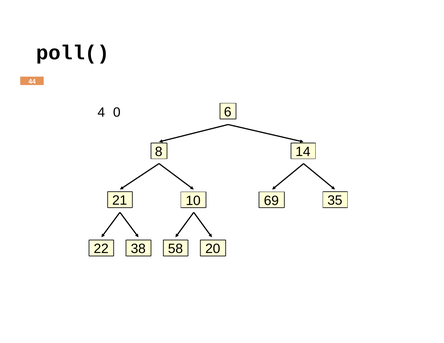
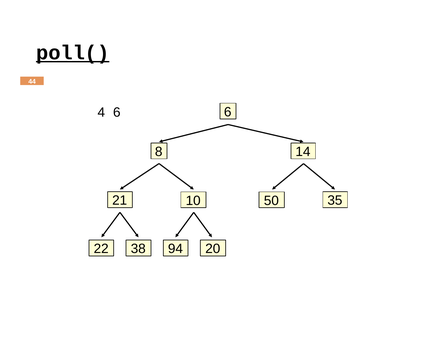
poll( underline: none -> present (73, 53)
4 0: 0 -> 6 (117, 112)
69: 69 -> 50 (271, 201)
58: 58 -> 94 (175, 249)
